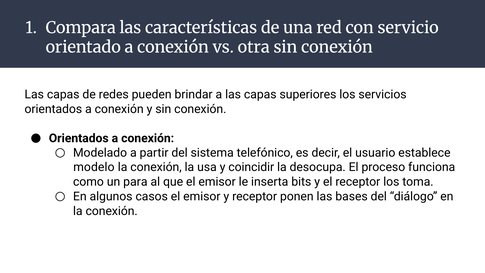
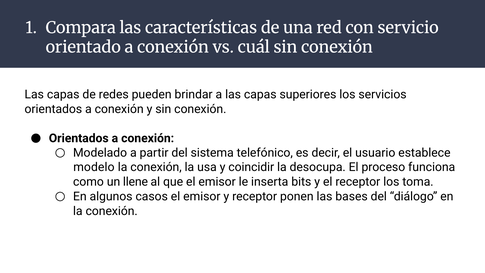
otra: otra -> cuál (254, 47)
para: para -> llene (135, 182)
